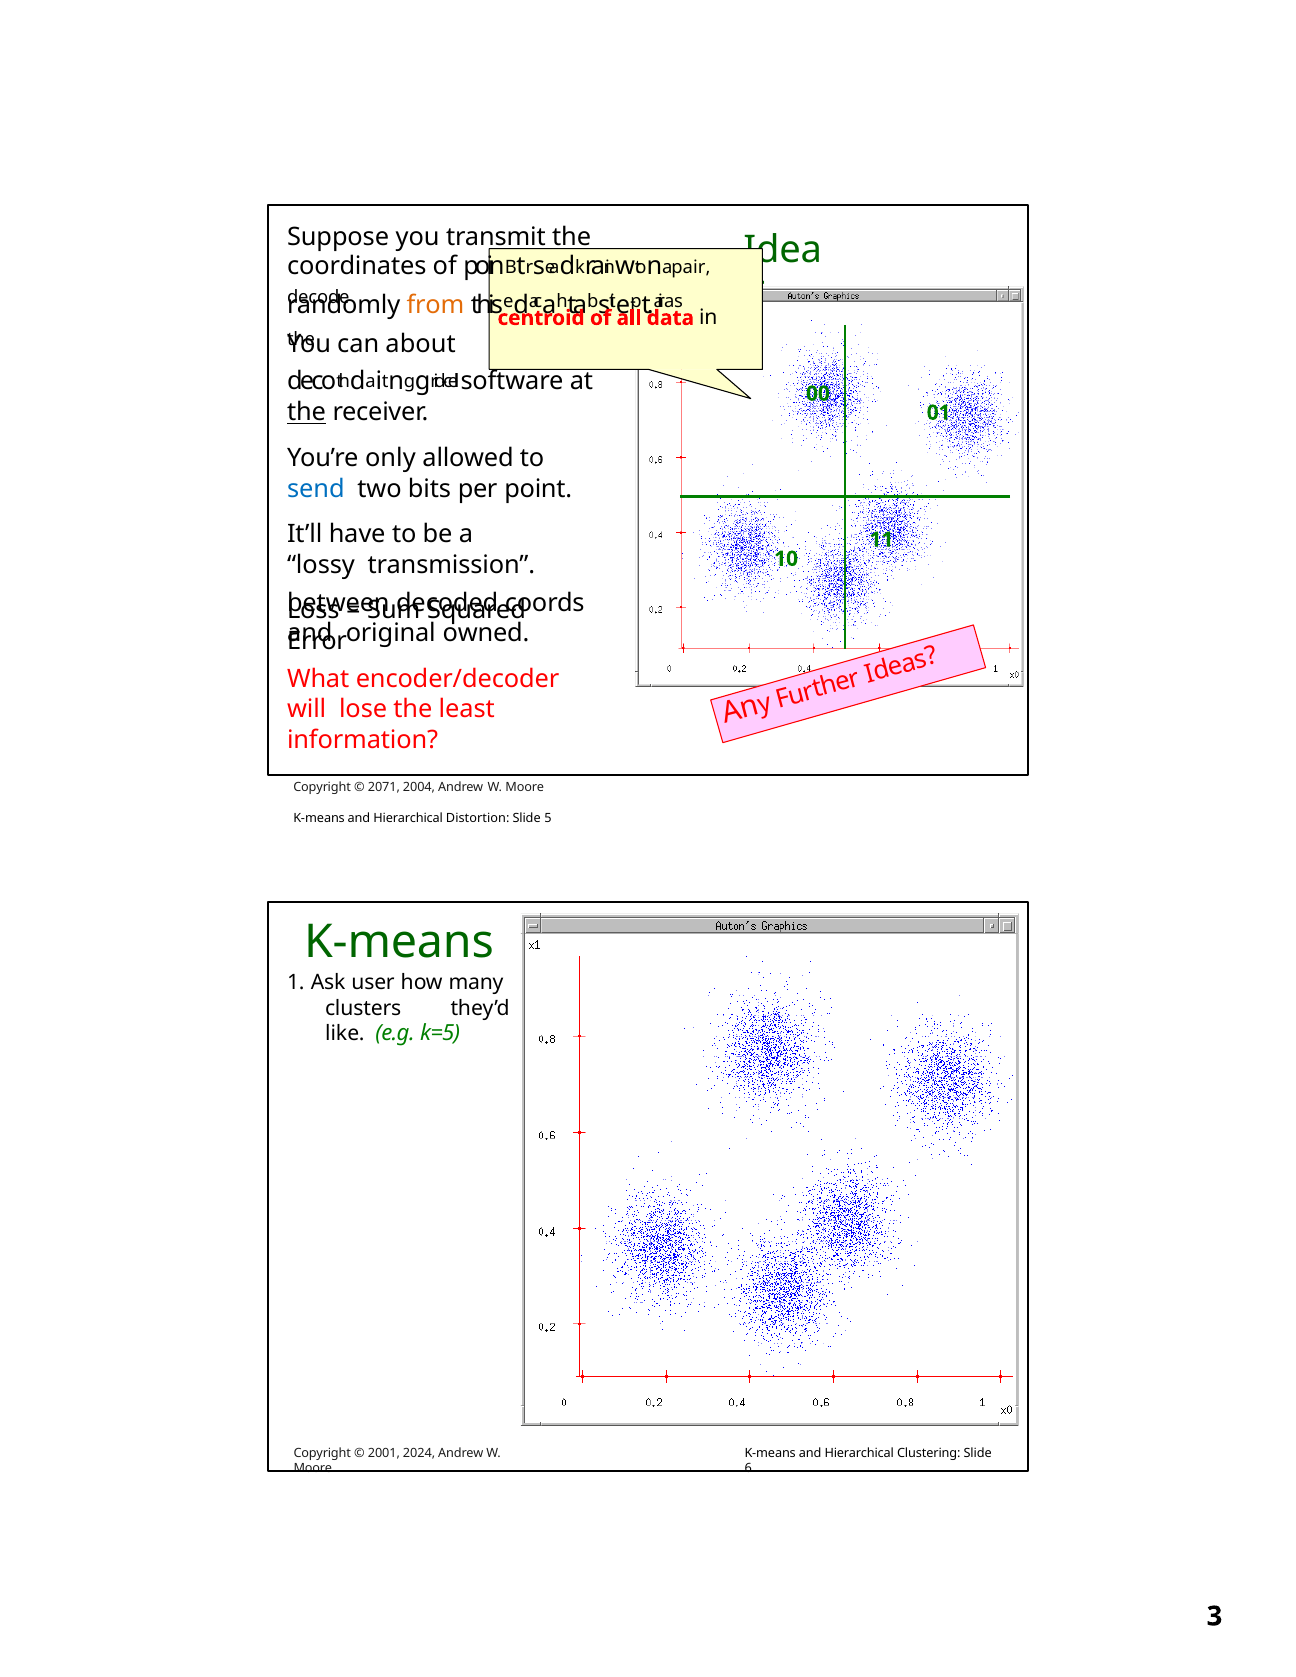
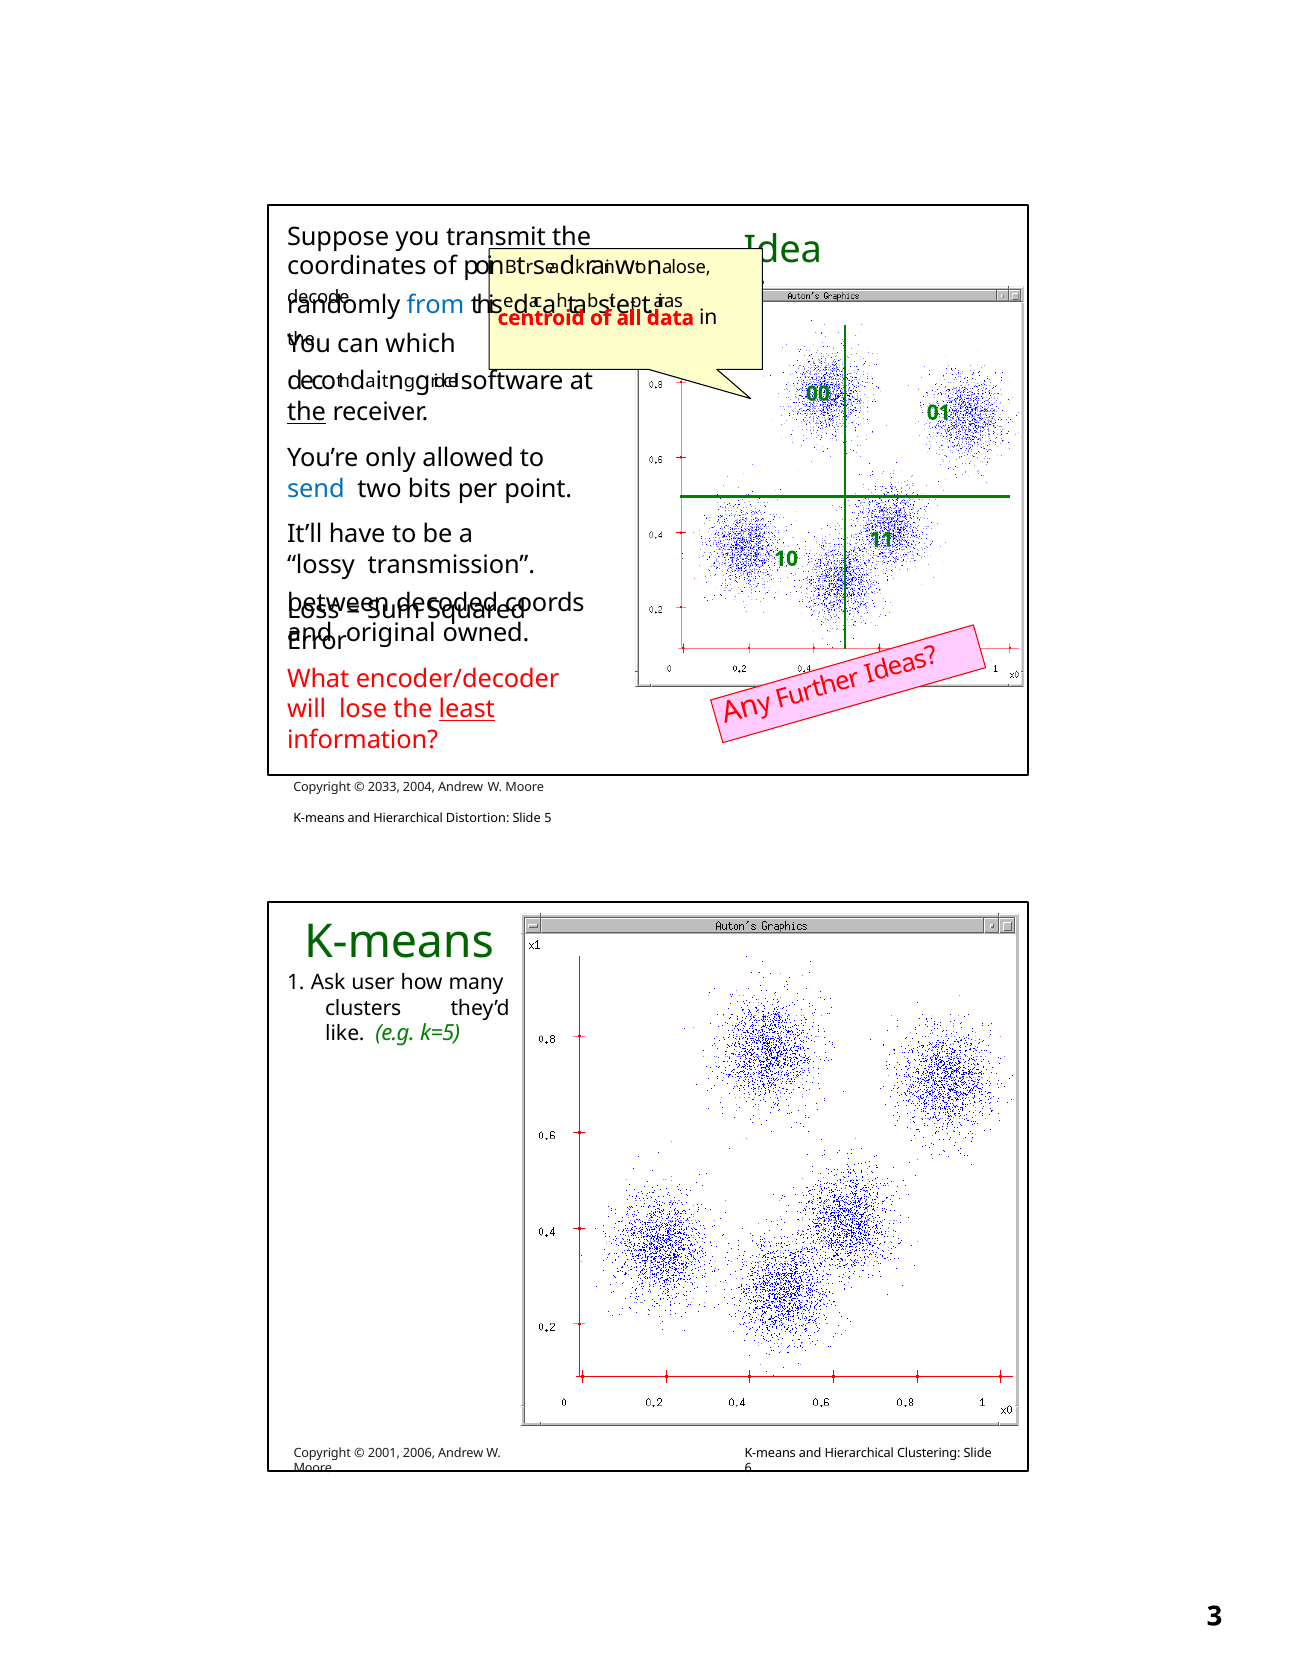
pair: pair -> lose (691, 267)
from colour: orange -> blue (436, 305)
about: about -> which (421, 344)
least underline: none -> present (467, 709)
2071: 2071 -> 2033 (384, 788)
2024: 2024 -> 2006 (419, 1454)
